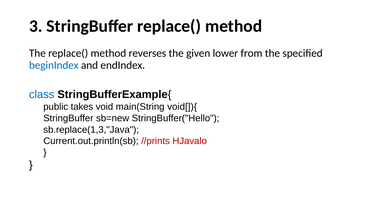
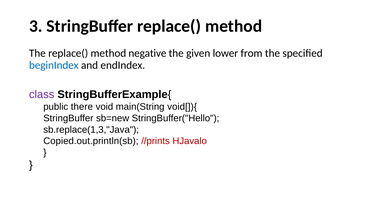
reverses: reverses -> negative (147, 53)
class colour: blue -> purple (42, 95)
takes: takes -> there (82, 107)
Current.out.println(sb: Current.out.println(sb -> Copied.out.println(sb (91, 141)
